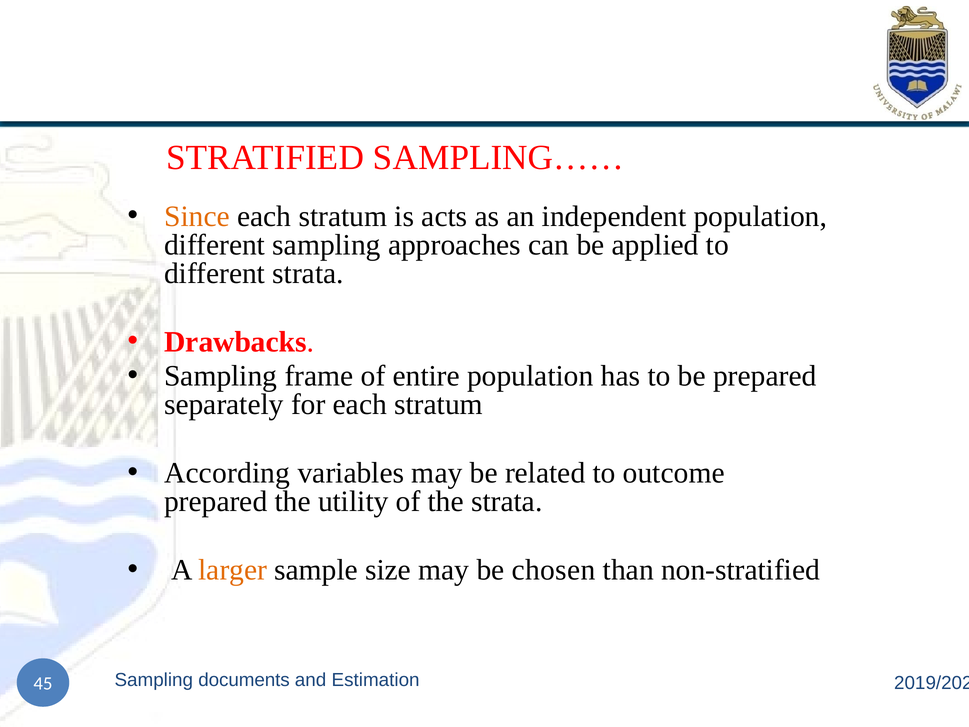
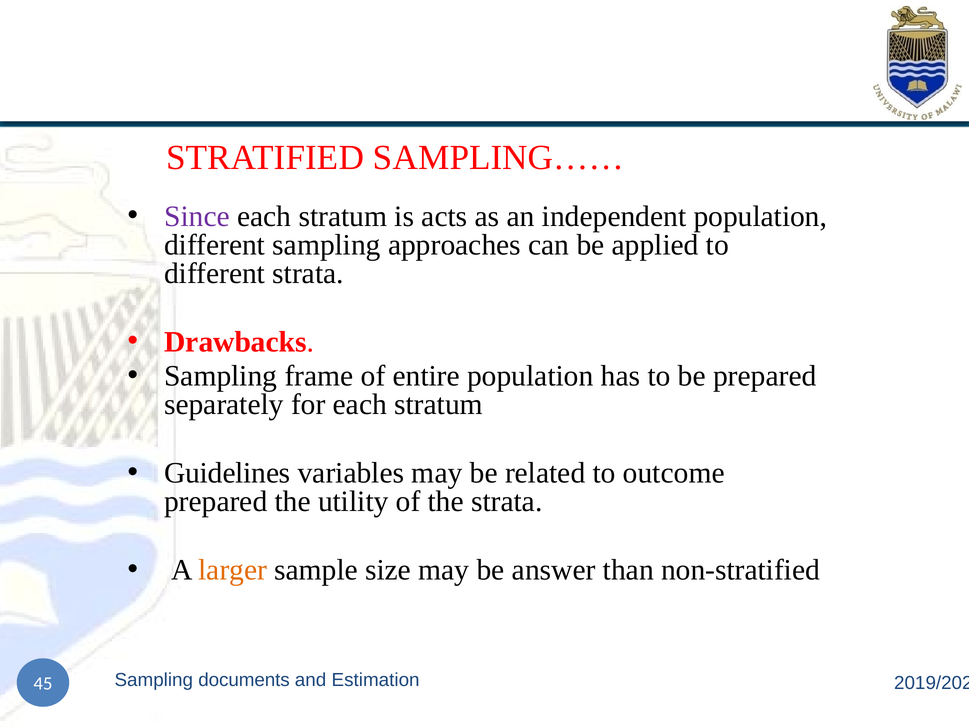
Since colour: orange -> purple (197, 216)
According: According -> Guidelines (227, 473)
chosen: chosen -> answer (554, 570)
